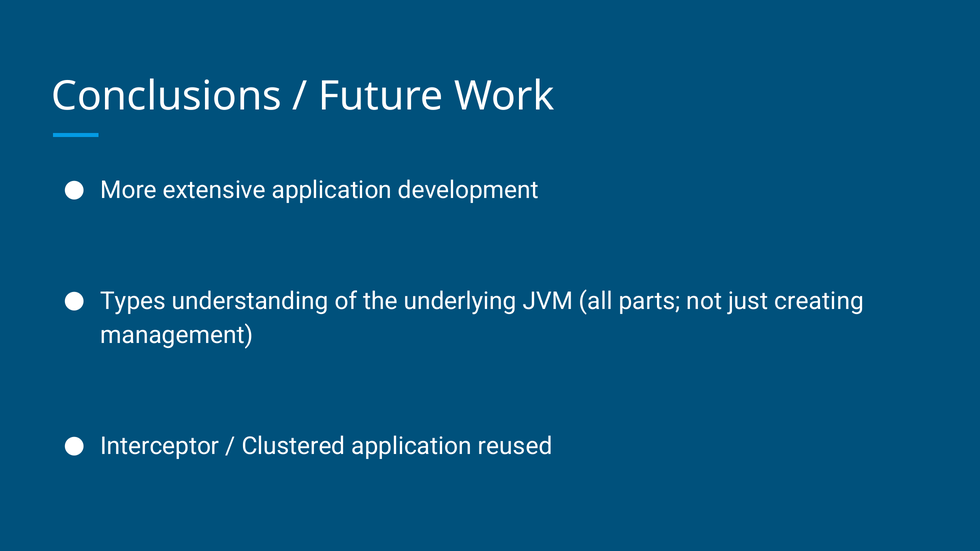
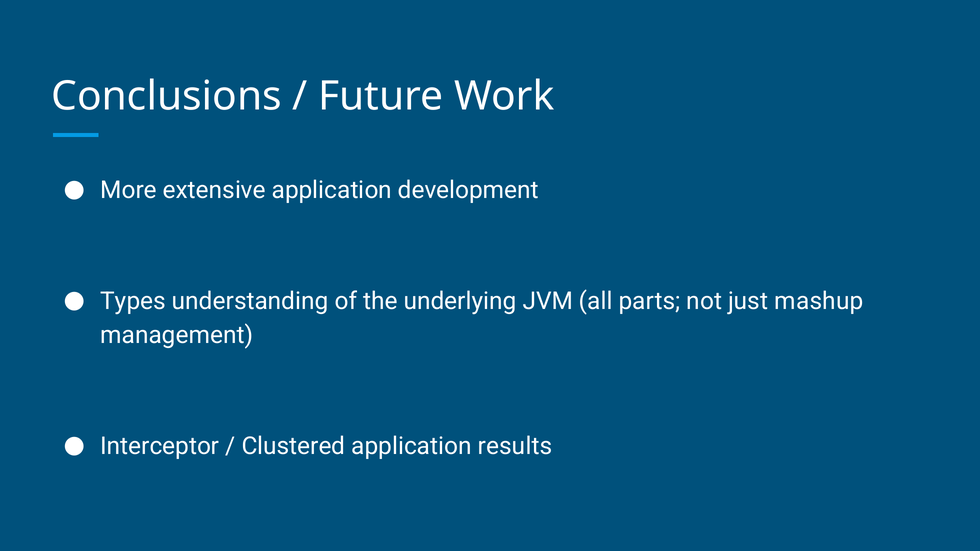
creating: creating -> mashup (819, 301)
reused: reused -> results (515, 446)
